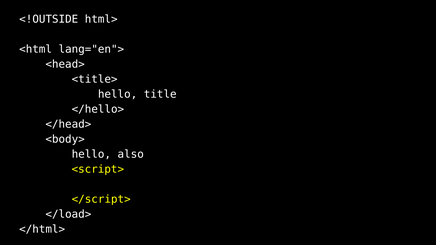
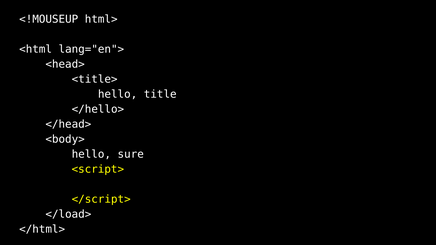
<!OUTSIDE: <!OUTSIDE -> <!MOUSEUP (49, 19)
also: also -> sure (131, 154)
